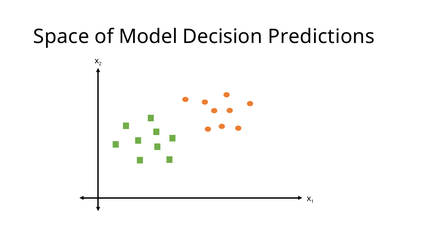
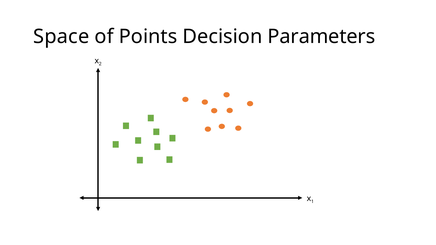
Model: Model -> Points (148, 37)
Predictions: Predictions -> Parameters (321, 37)
